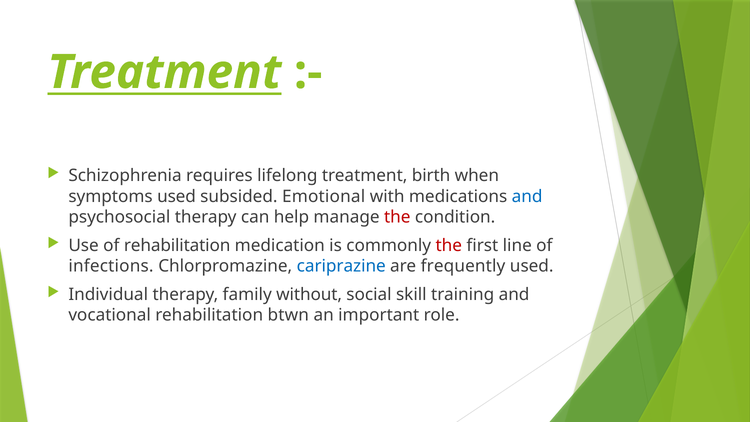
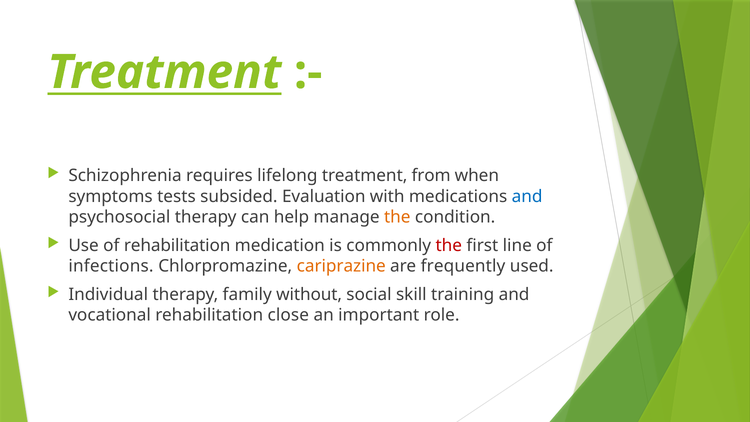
birth: birth -> from (431, 176)
symptoms used: used -> tests (176, 196)
Emotional: Emotional -> Evaluation (324, 196)
the colour: red -> orange (397, 217)
cariprazine colour: blue -> orange (341, 266)
btwn: btwn -> close (288, 315)
